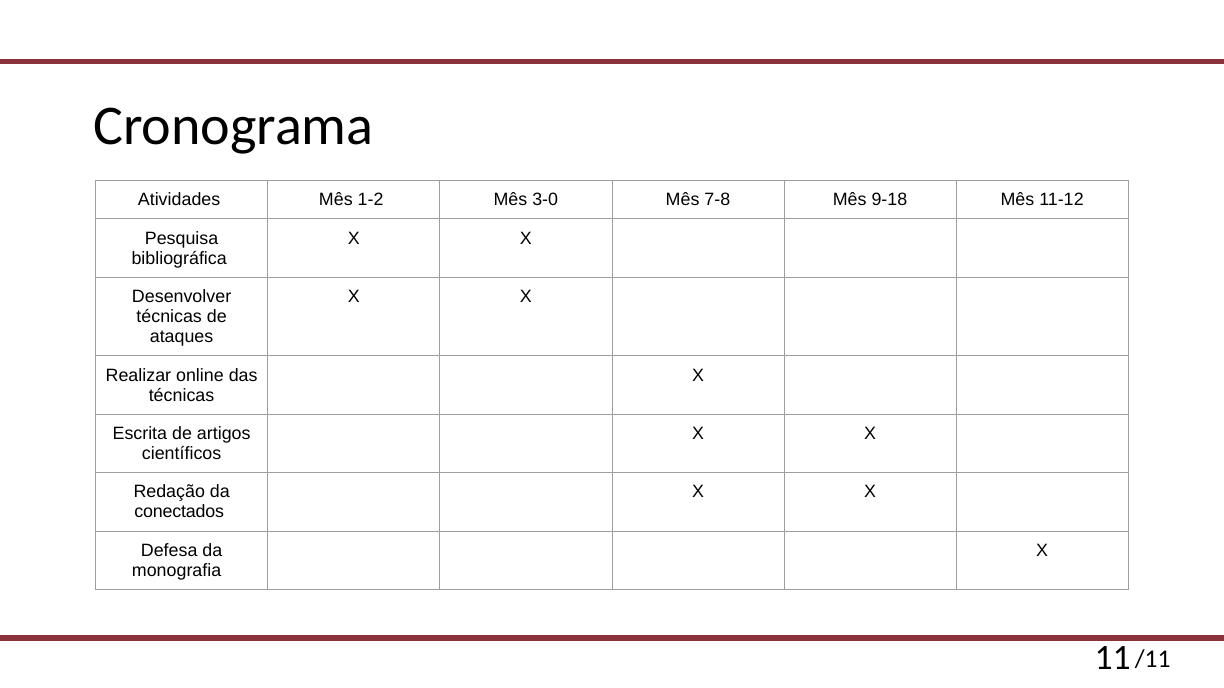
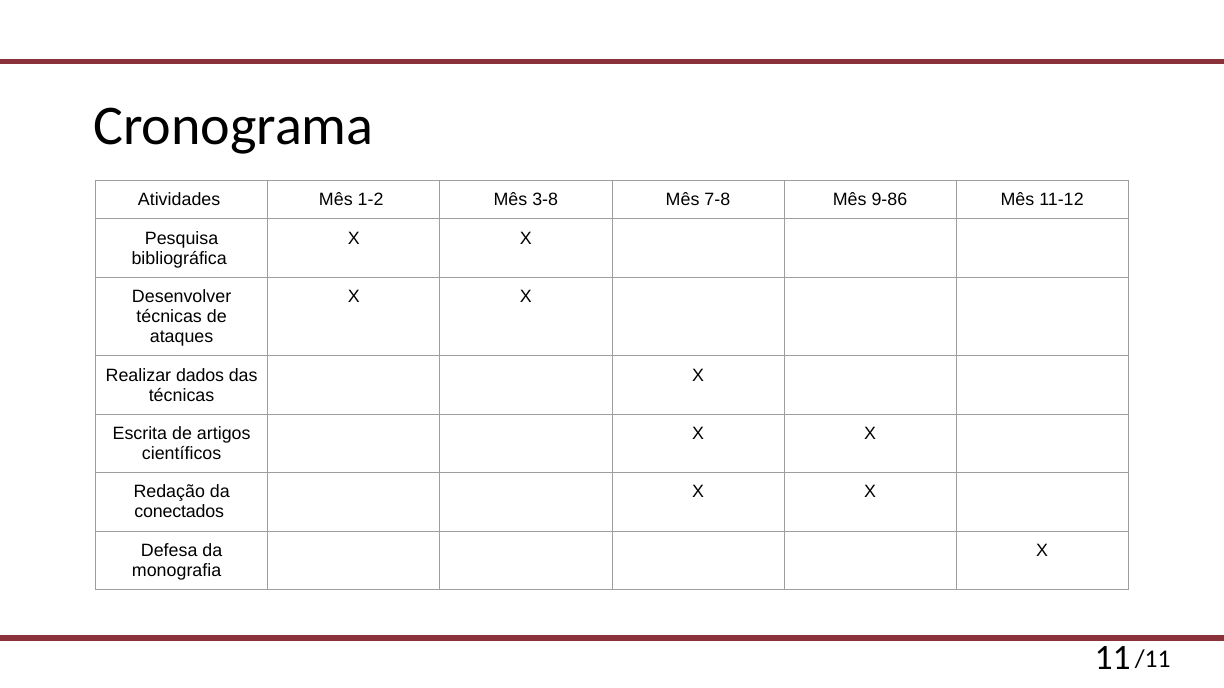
3-0: 3-0 -> 3-8 (545, 200)
9-18: 9-18 -> 9-86 (889, 200)
online: online -> dados (200, 375)
